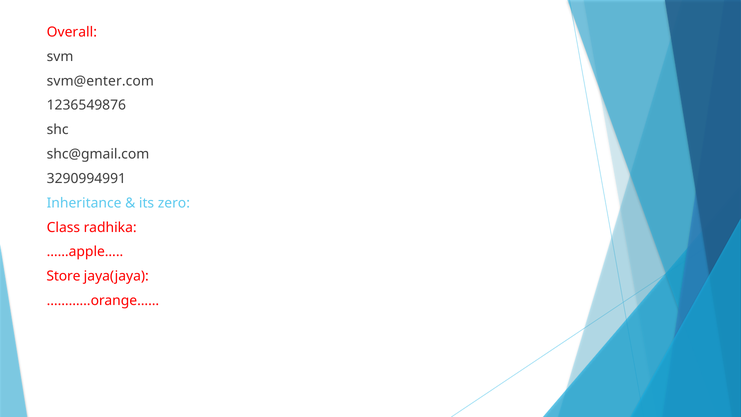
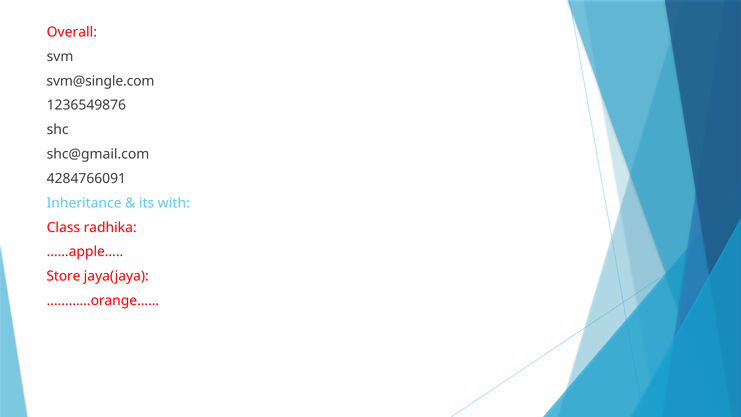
svm@enter.com: svm@enter.com -> svm@single.com (100, 81)
3290994991: 3290994991 -> 4284766091 (86, 179)
zero: zero -> with (174, 203)
